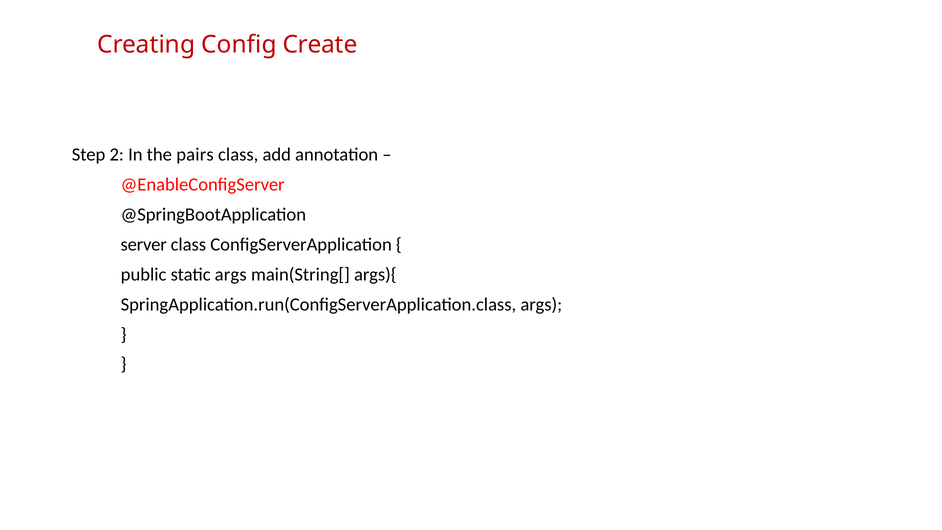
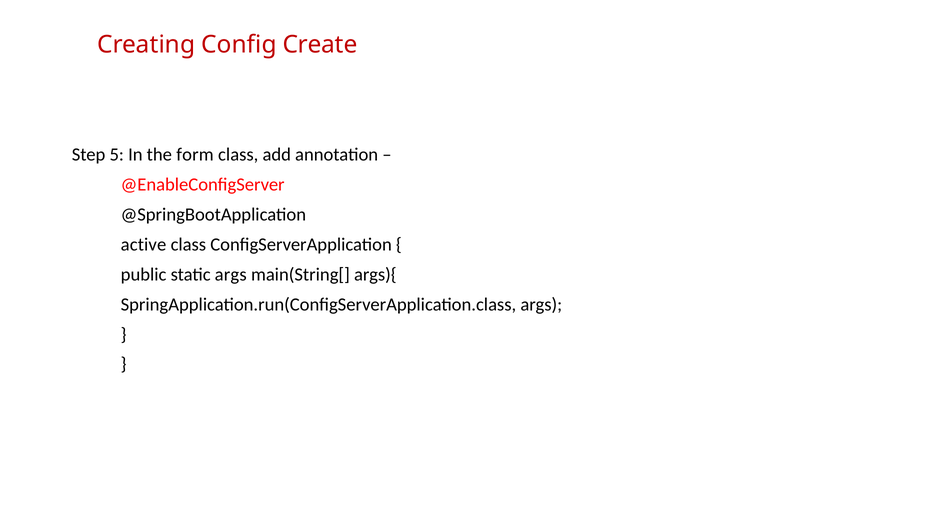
2: 2 -> 5 (117, 155)
pairs: pairs -> form (195, 155)
server: server -> active (144, 244)
